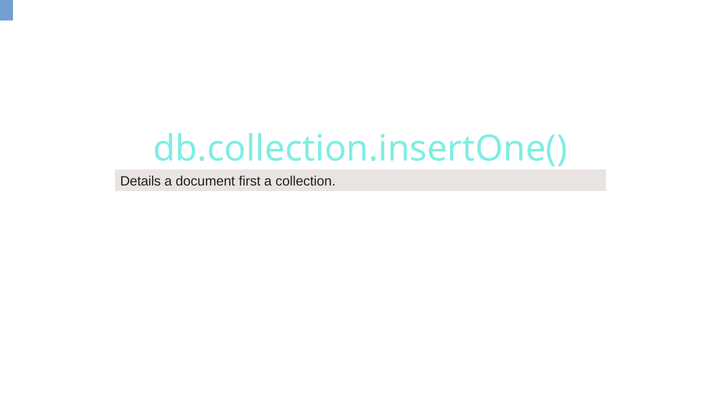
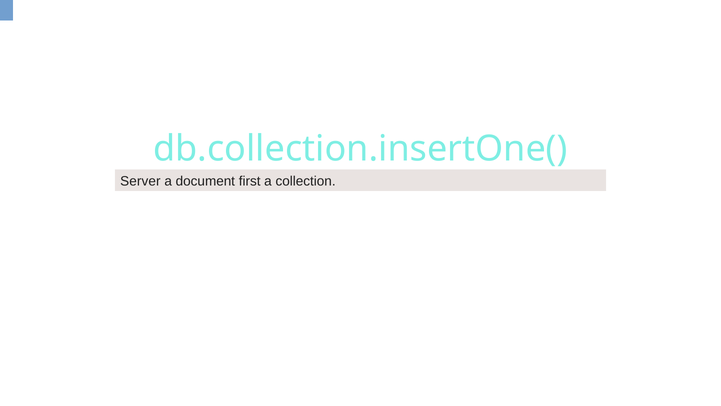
Details: Details -> Server (140, 181)
